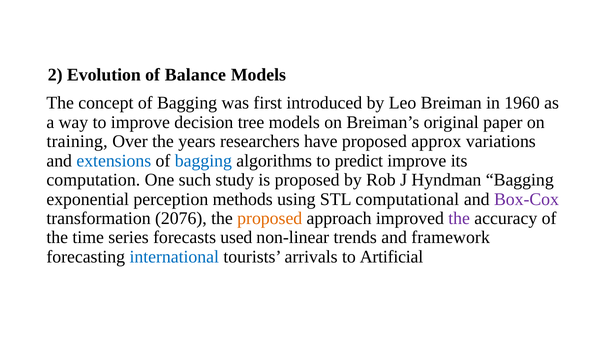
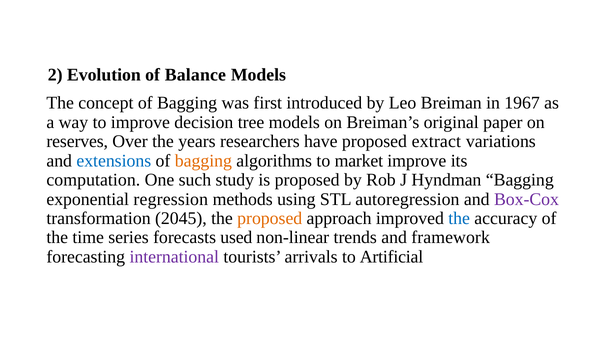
1960: 1960 -> 1967 (522, 103)
training: training -> reserves (77, 141)
approx: approx -> extract (436, 141)
bagging colour: blue -> orange (203, 161)
predict: predict -> market (359, 161)
perception: perception -> regression (171, 199)
computational: computational -> autoregression (407, 199)
2076: 2076 -> 2045 (181, 218)
the colour: purple -> blue (459, 218)
international colour: blue -> purple (174, 256)
